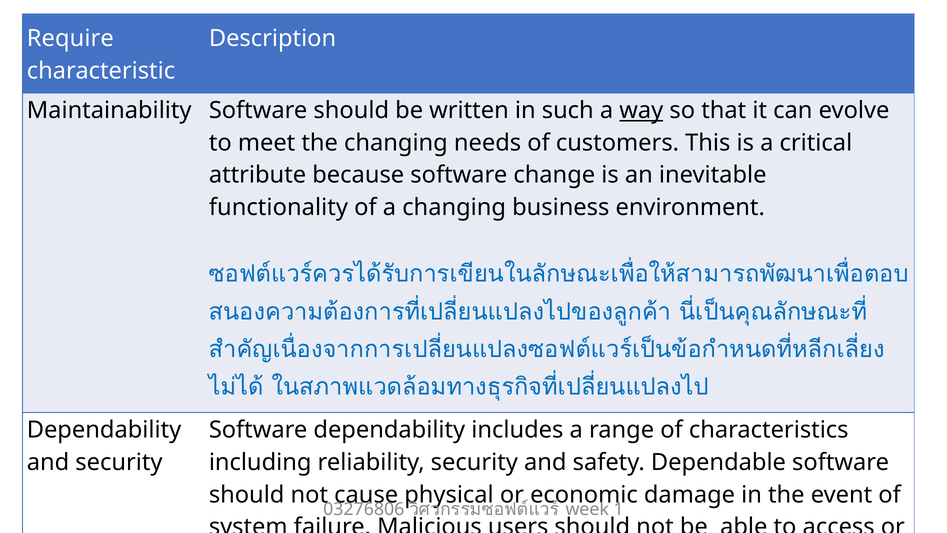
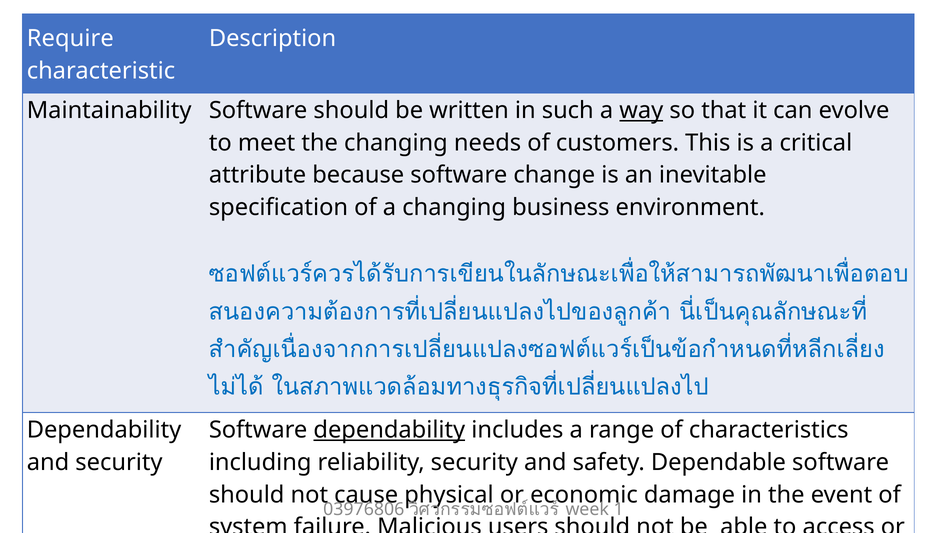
functionality: functionality -> specification (278, 207)
dependability underline: none -> present (389, 430)
03276806: 03276806 -> 03976806 (364, 509)
